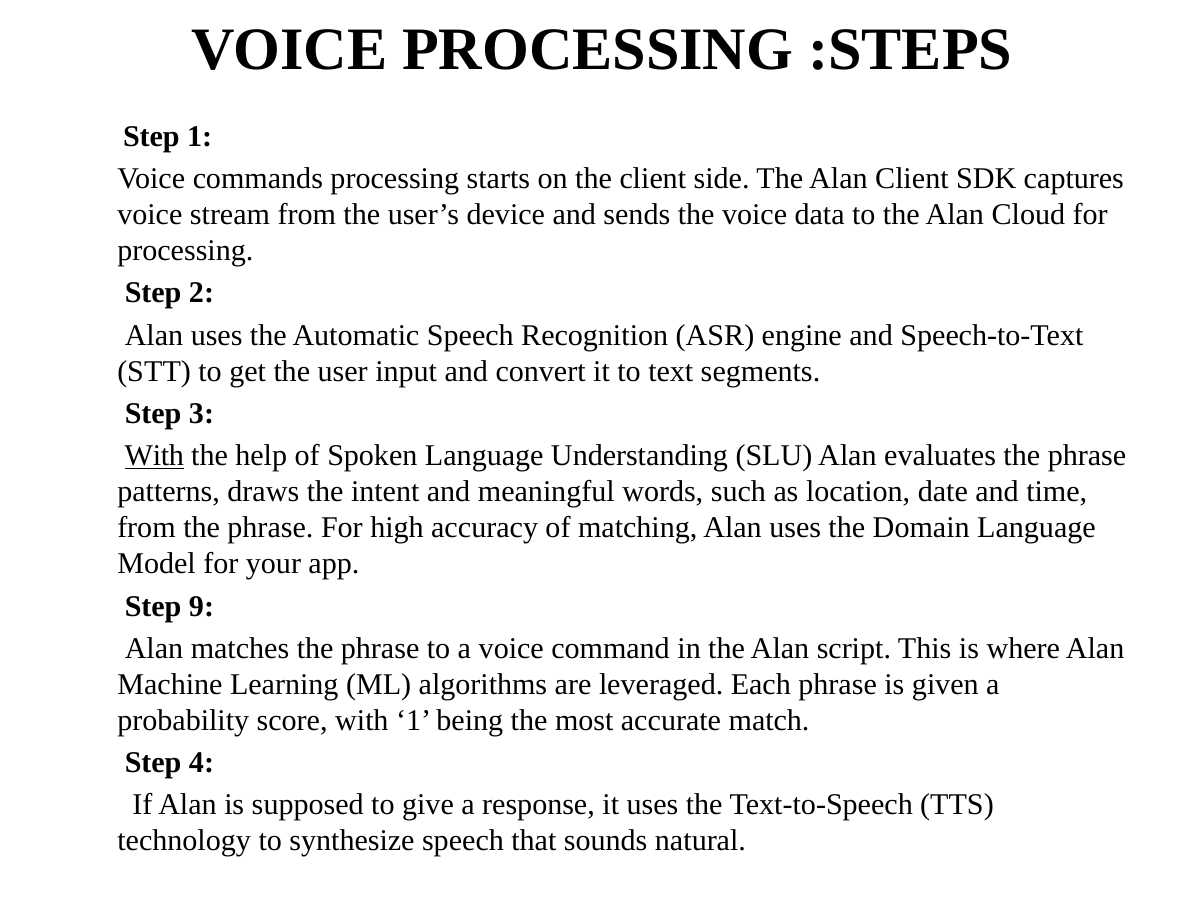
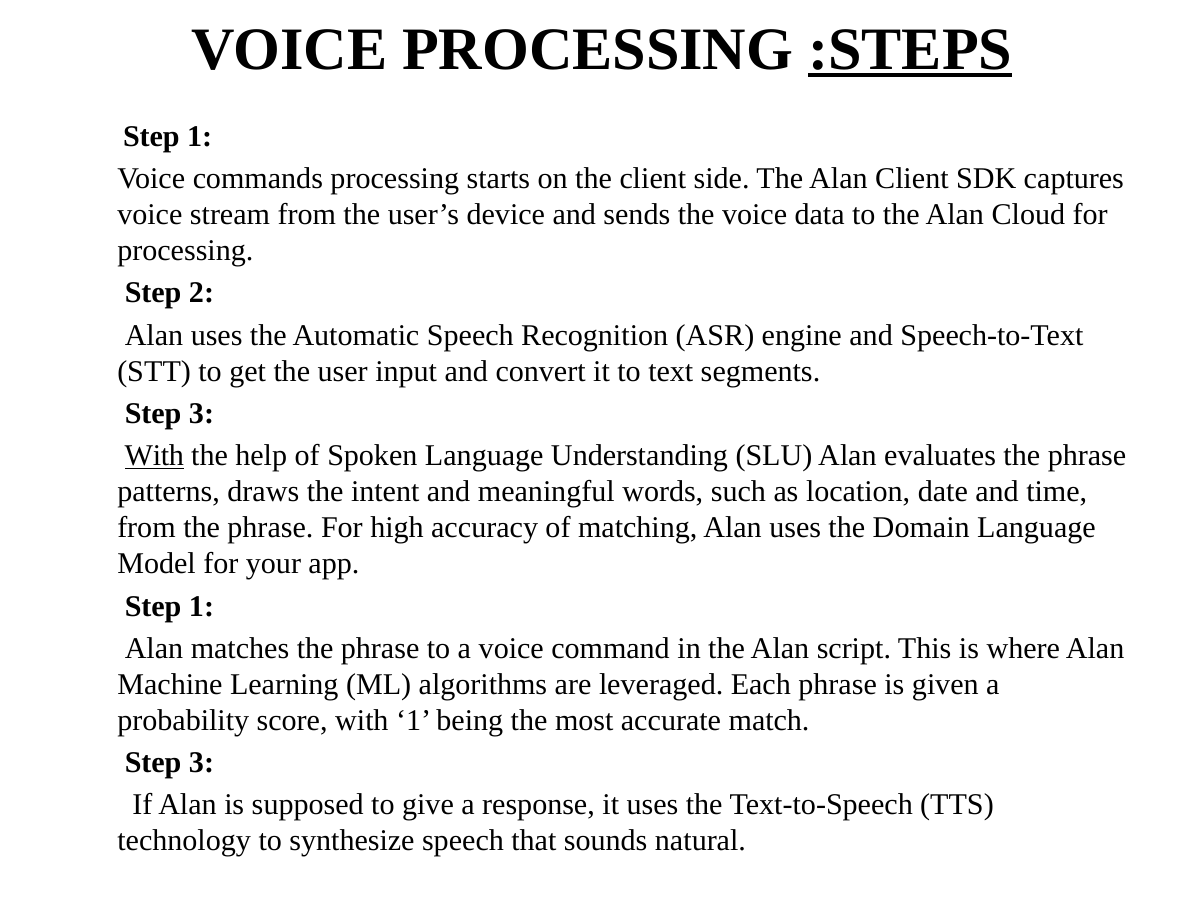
:STEPS underline: none -> present (910, 49)
9: 9 -> 1 (202, 606)
4: 4 -> 3 (202, 763)
